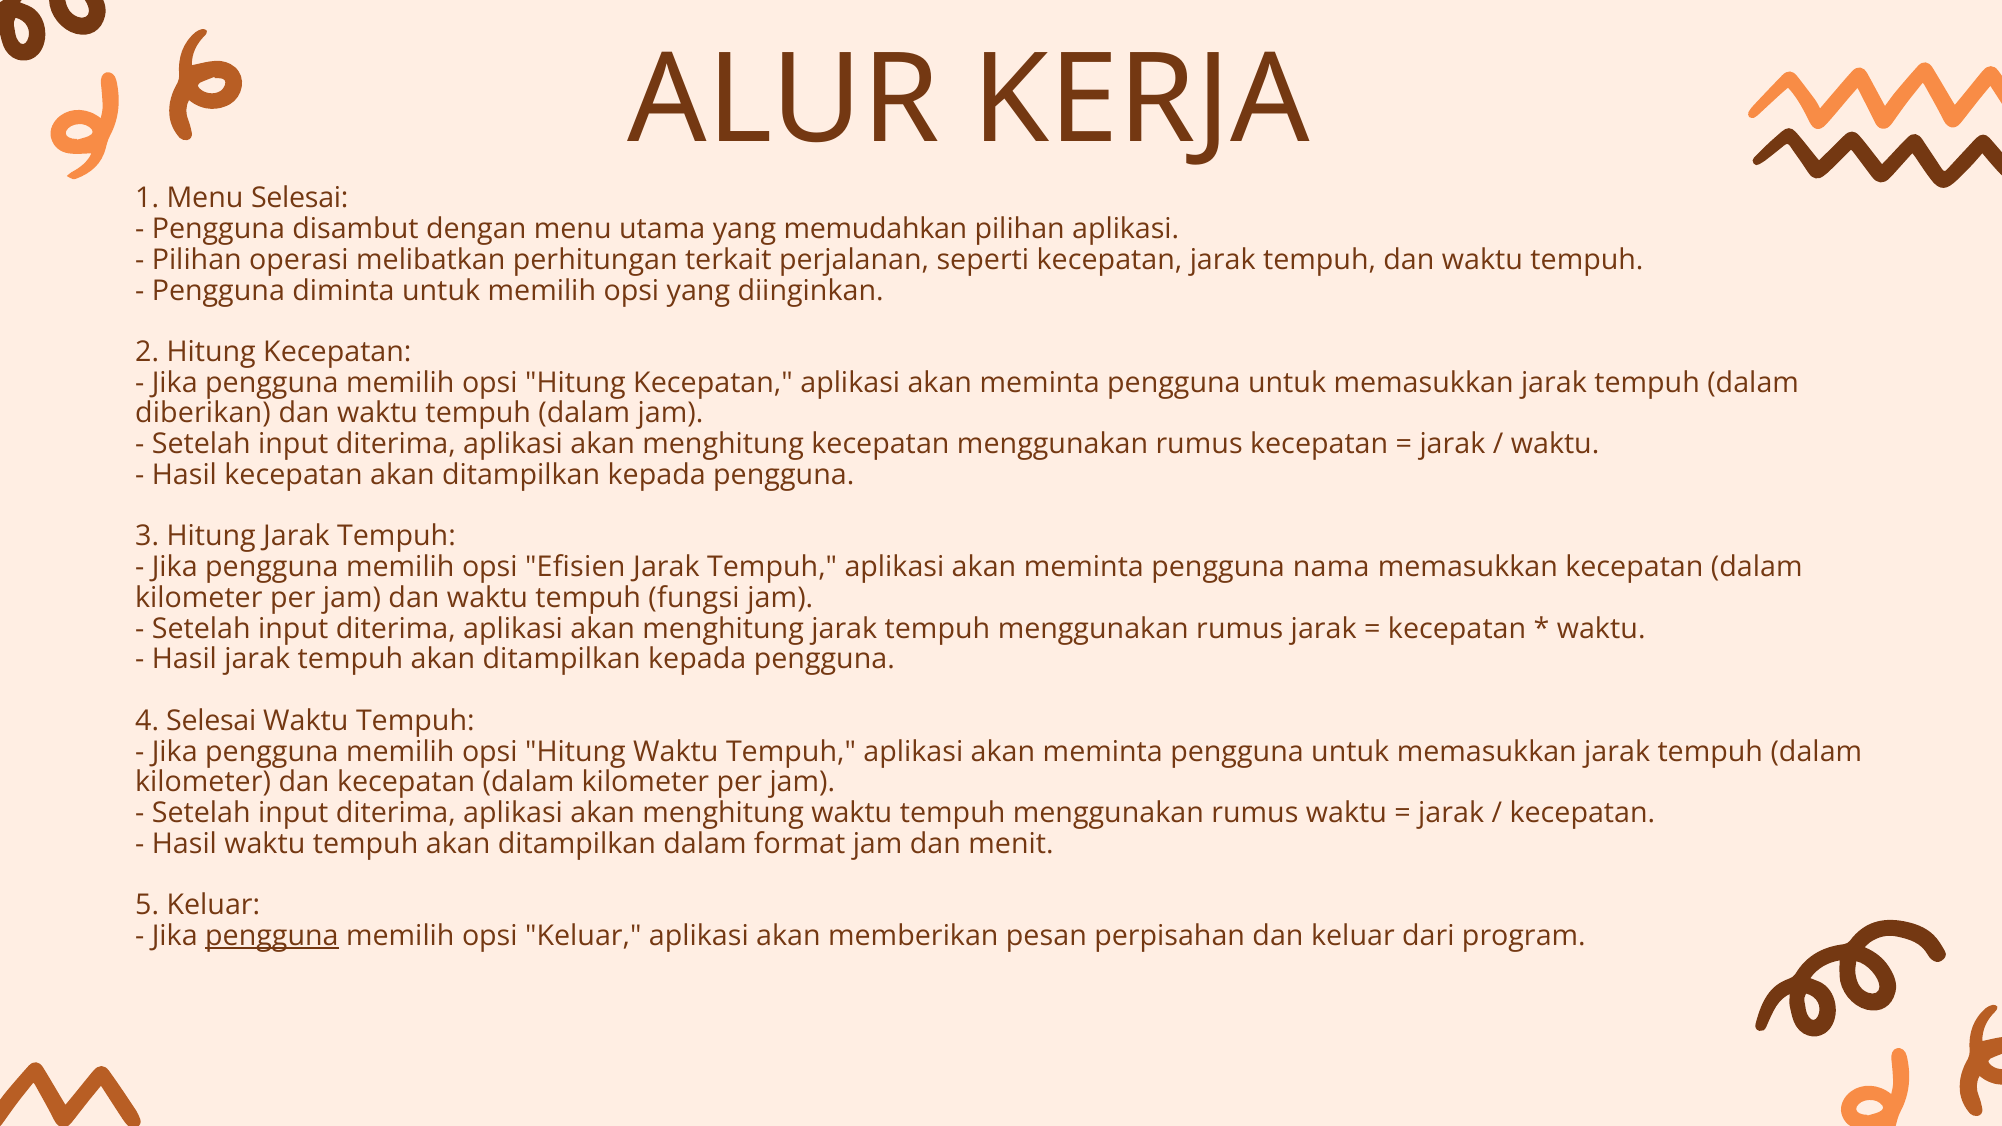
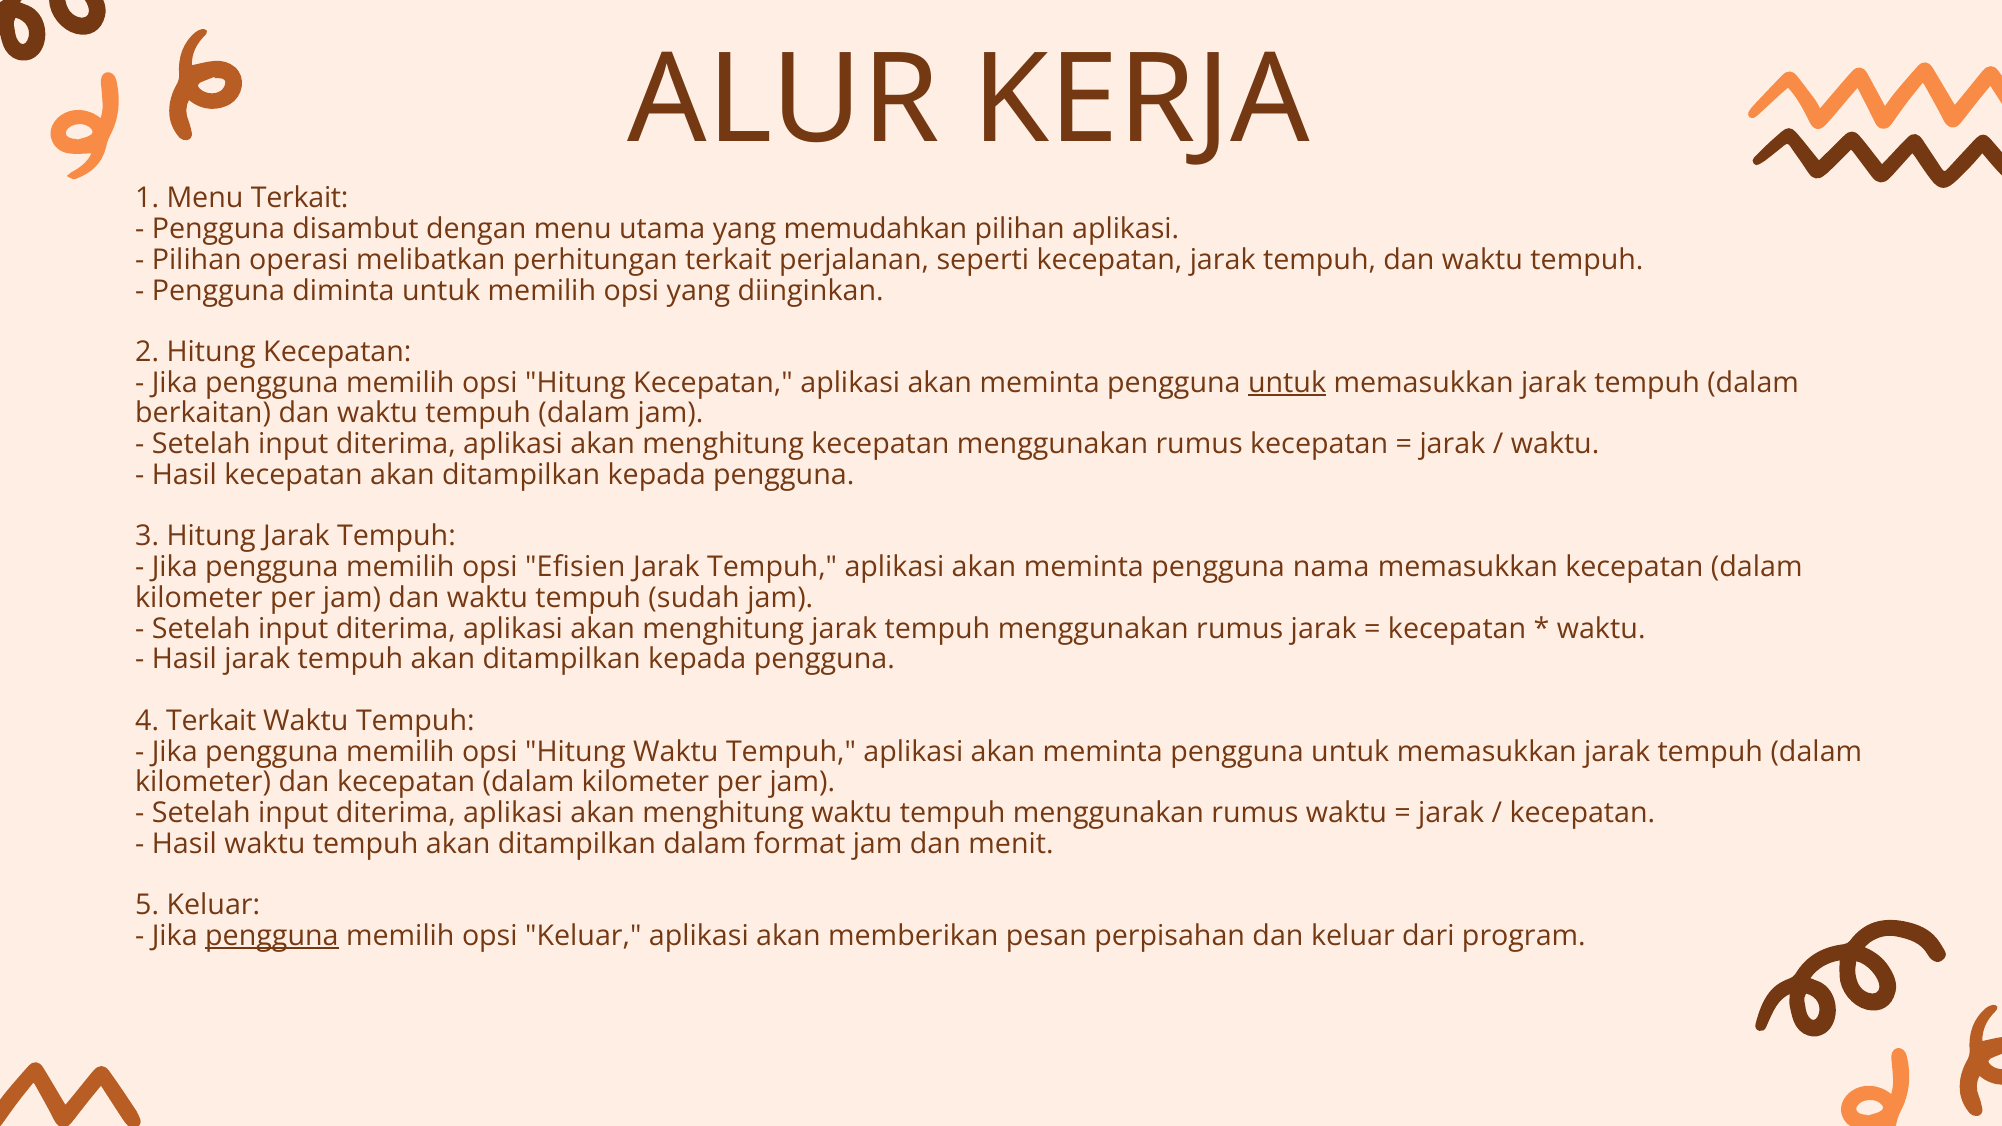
Menu Selesai: Selesai -> Terkait (300, 198)
untuk underline: none -> present (1287, 383)
diberikan: diberikan -> berkaitan (203, 414)
fungsi: fungsi -> sudah (694, 598)
4 Selesai: Selesai -> Terkait (211, 721)
